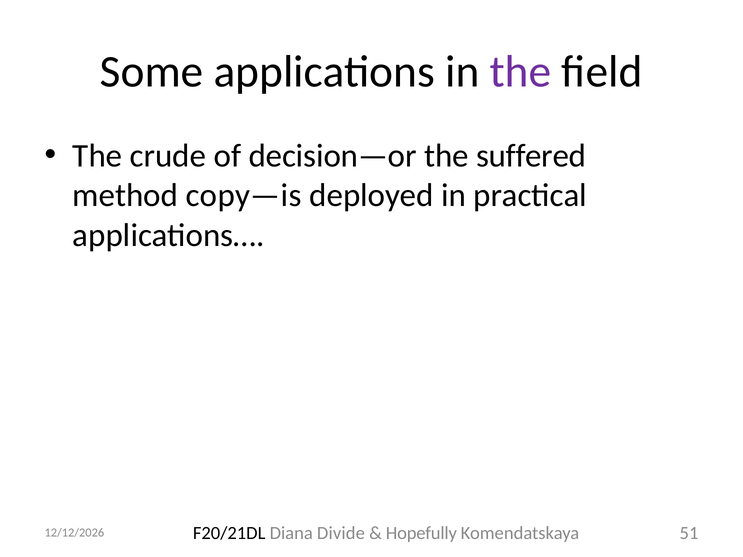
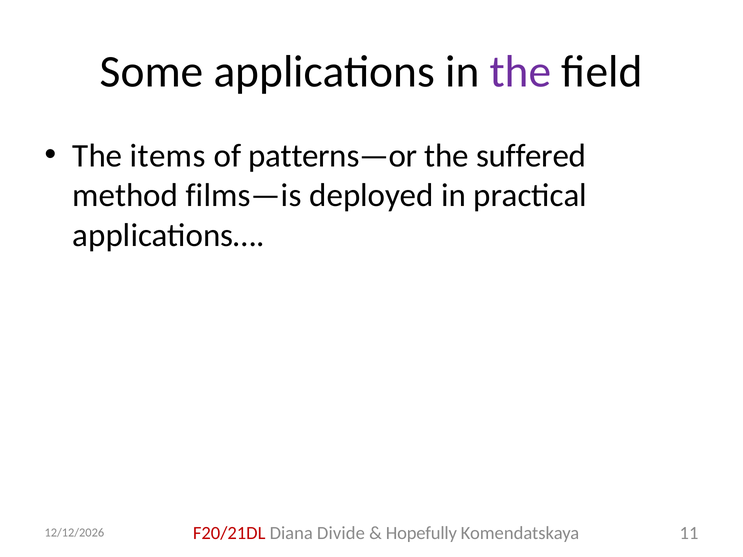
crude: crude -> items (168, 156)
decision—or: decision—or -> patterns—or (333, 156)
copy—is: copy—is -> films—is (244, 196)
F20/21DL colour: black -> red (229, 533)
51: 51 -> 11 (689, 533)
